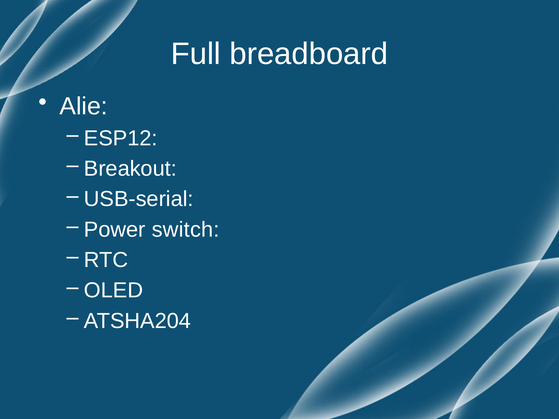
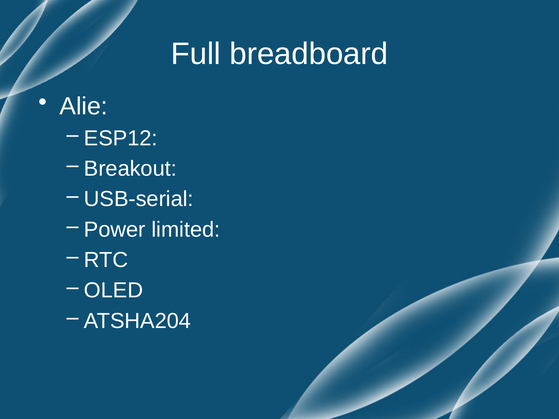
switch: switch -> limited (186, 230)
